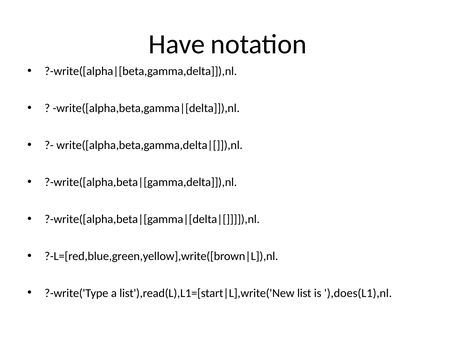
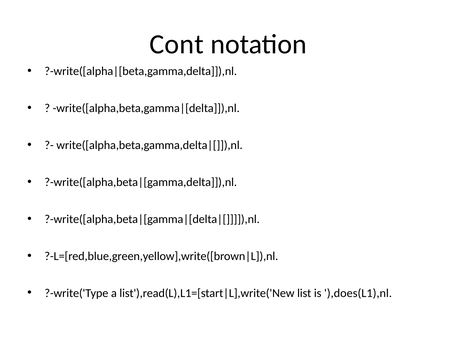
Have: Have -> Cont (177, 44)
